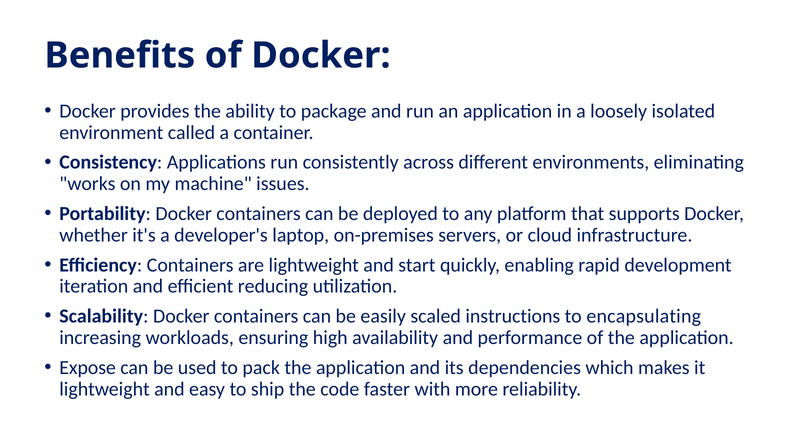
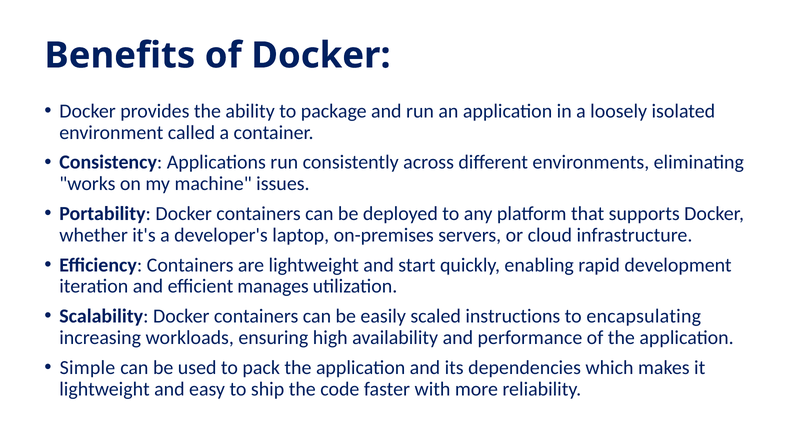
reducing: reducing -> manages (273, 287)
Expose: Expose -> Simple (87, 368)
